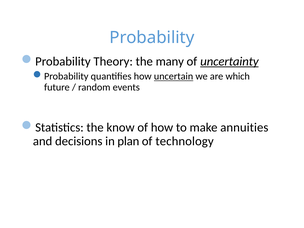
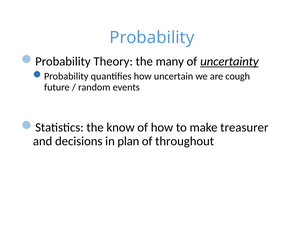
uncertain underline: present -> none (174, 76)
which: which -> cough (238, 76)
annuities: annuities -> treasurer (244, 127)
technology: technology -> throughout (185, 141)
